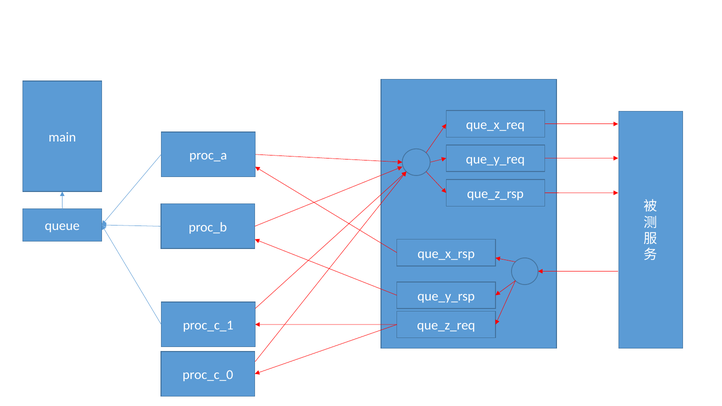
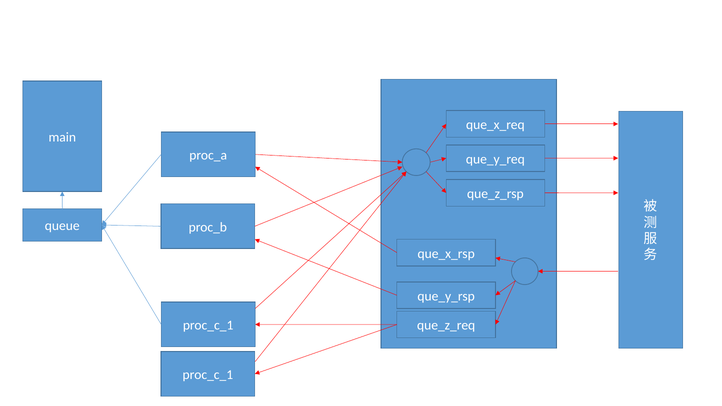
proc_c_0: proc_c_0 -> proc_c_1 (208, 375)
